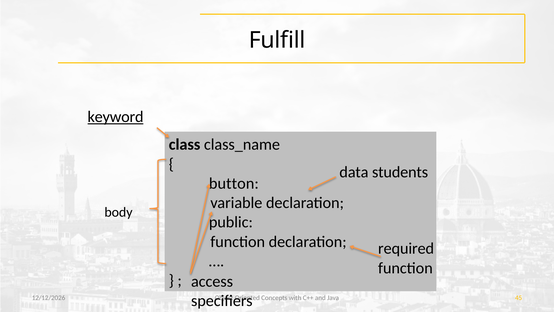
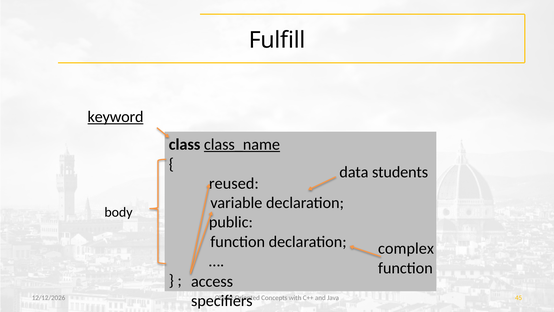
class_name underline: none -> present (242, 144)
button: button -> reused (234, 183)
required: required -> complex (406, 248)
